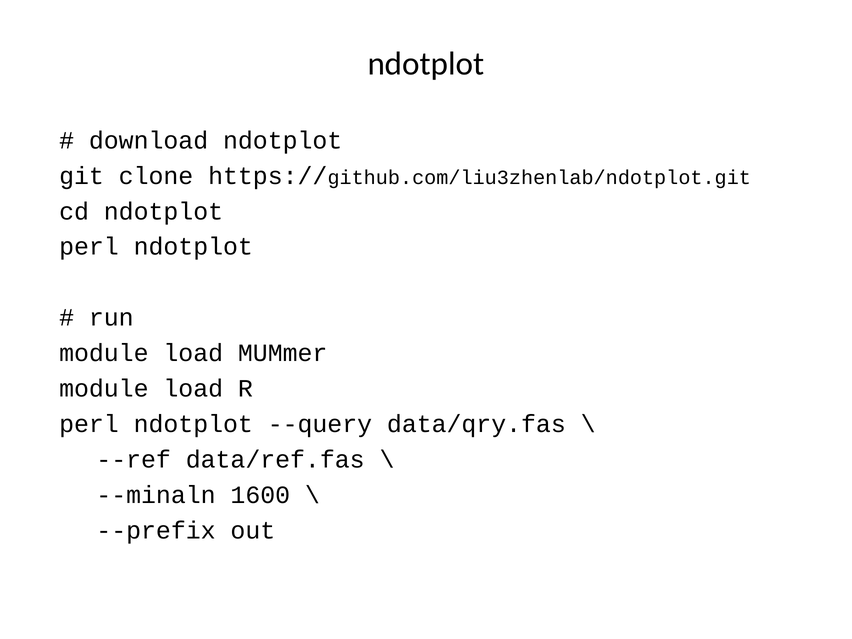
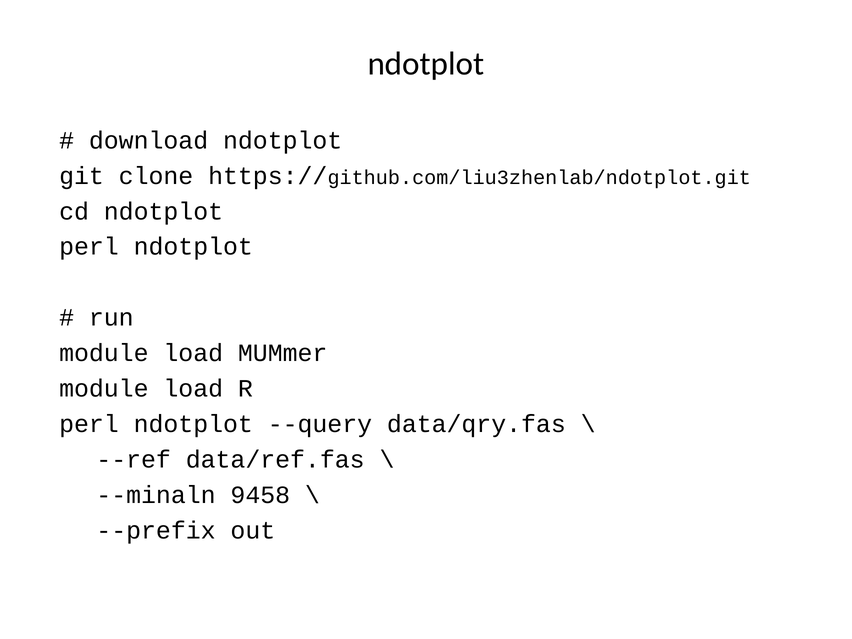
1600: 1600 -> 9458 (260, 495)
